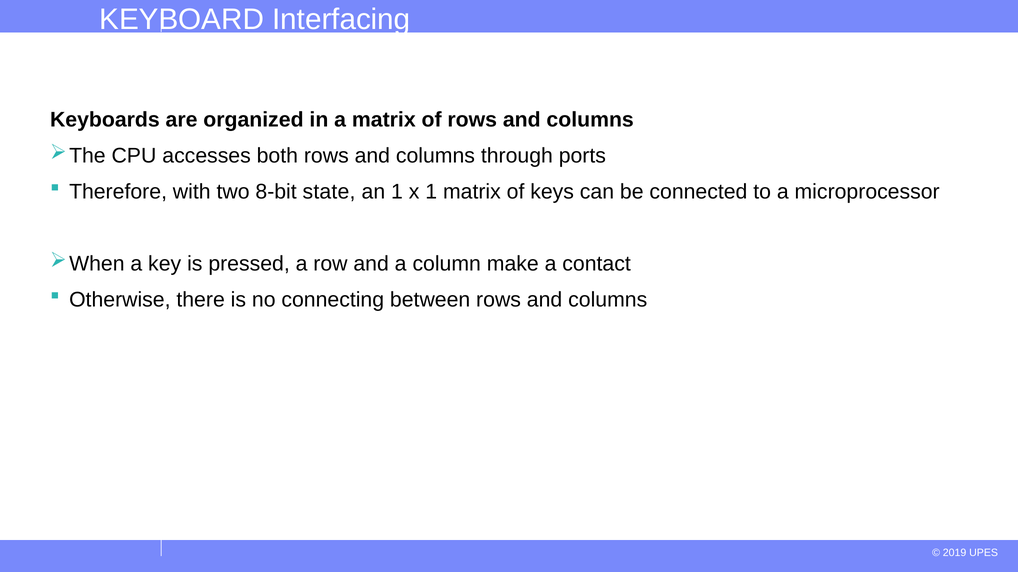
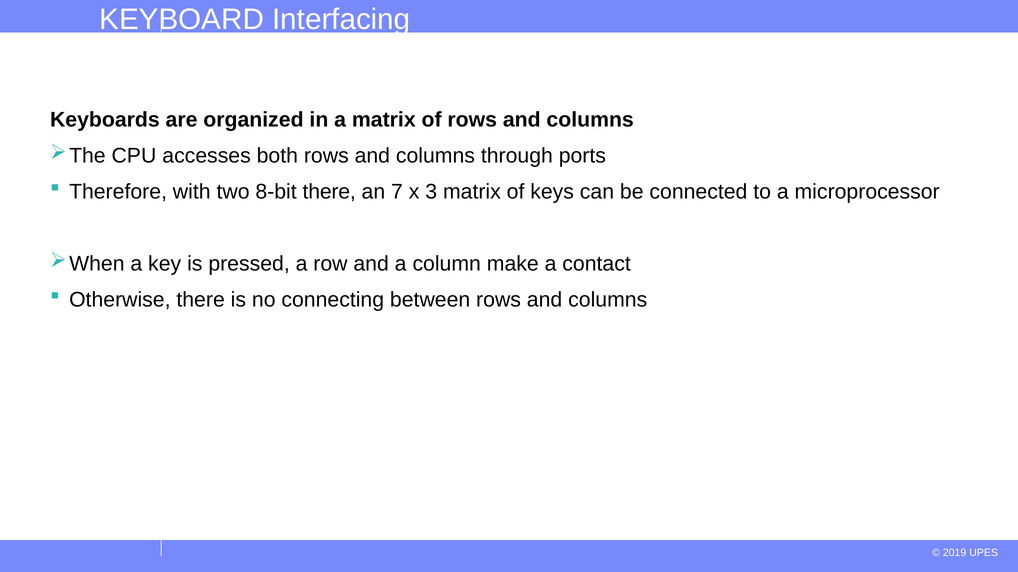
8-bit state: state -> there (329, 192)
an 1: 1 -> 7 (397, 192)
x 1: 1 -> 3 (431, 192)
